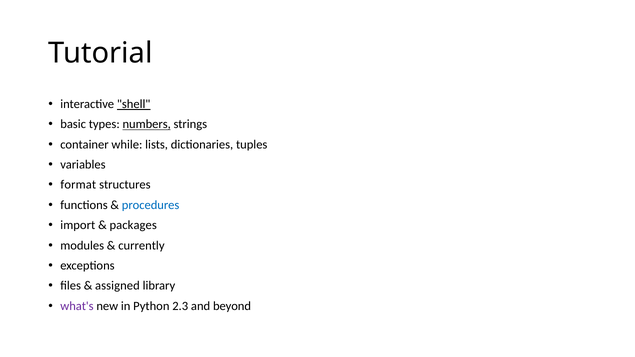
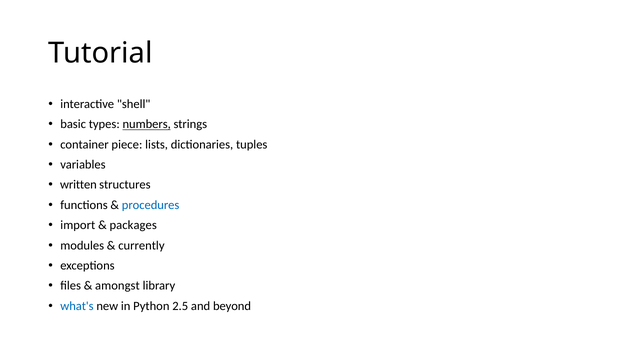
shell underline: present -> none (134, 104)
while: while -> piece (127, 145)
format: format -> written (78, 185)
assigned: assigned -> amongst (117, 286)
what's colour: purple -> blue (77, 306)
2.3: 2.3 -> 2.5 (180, 306)
